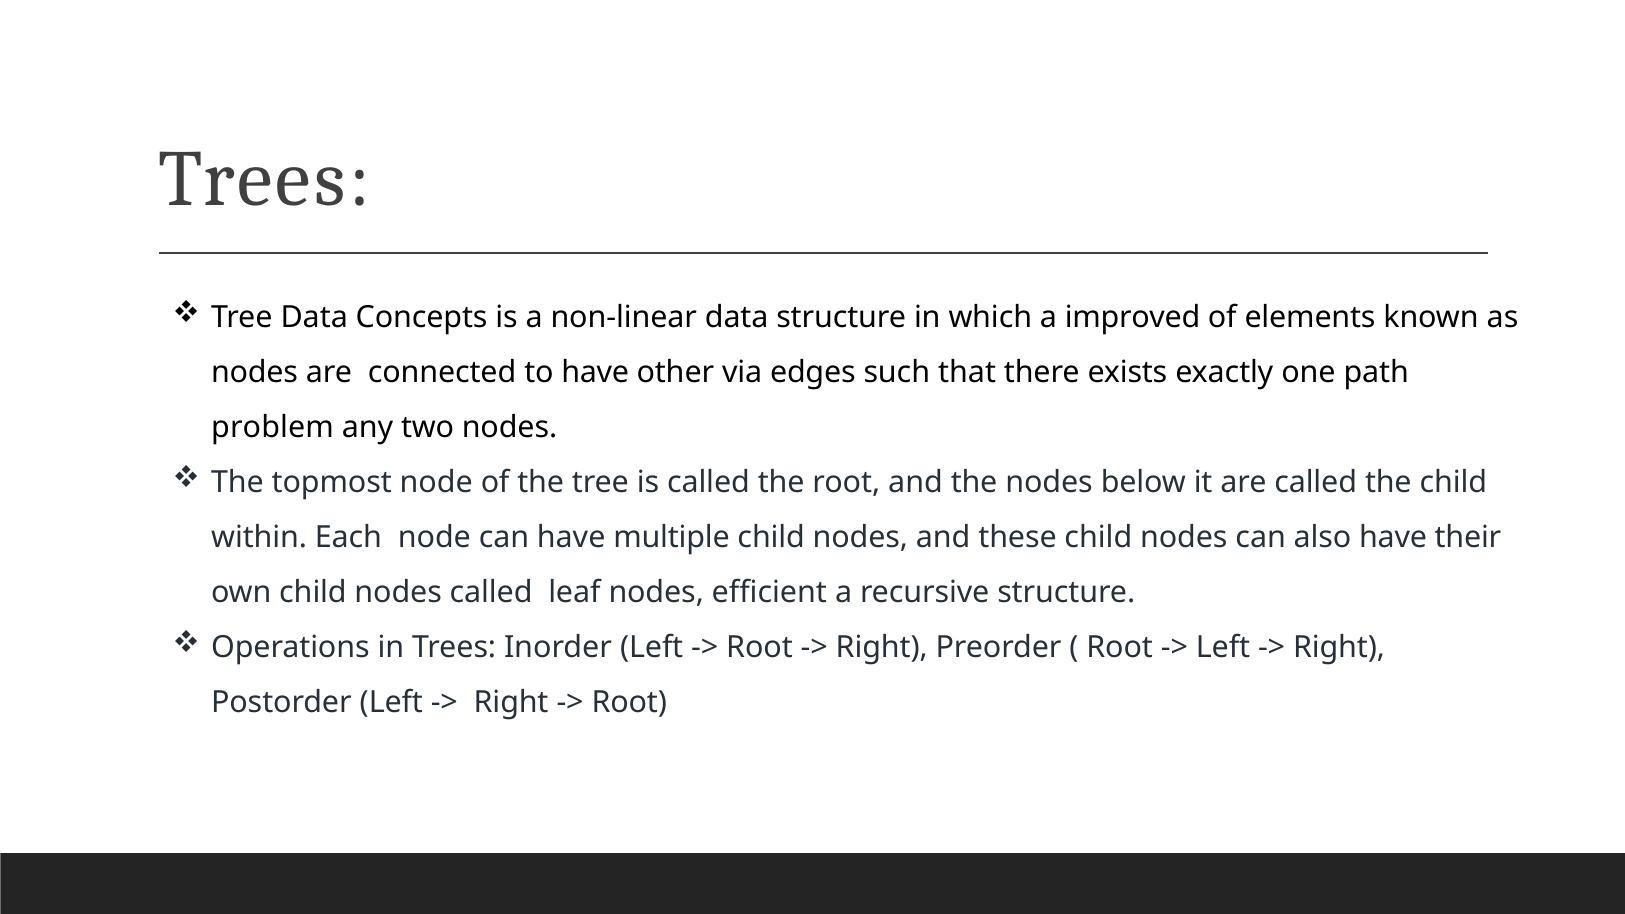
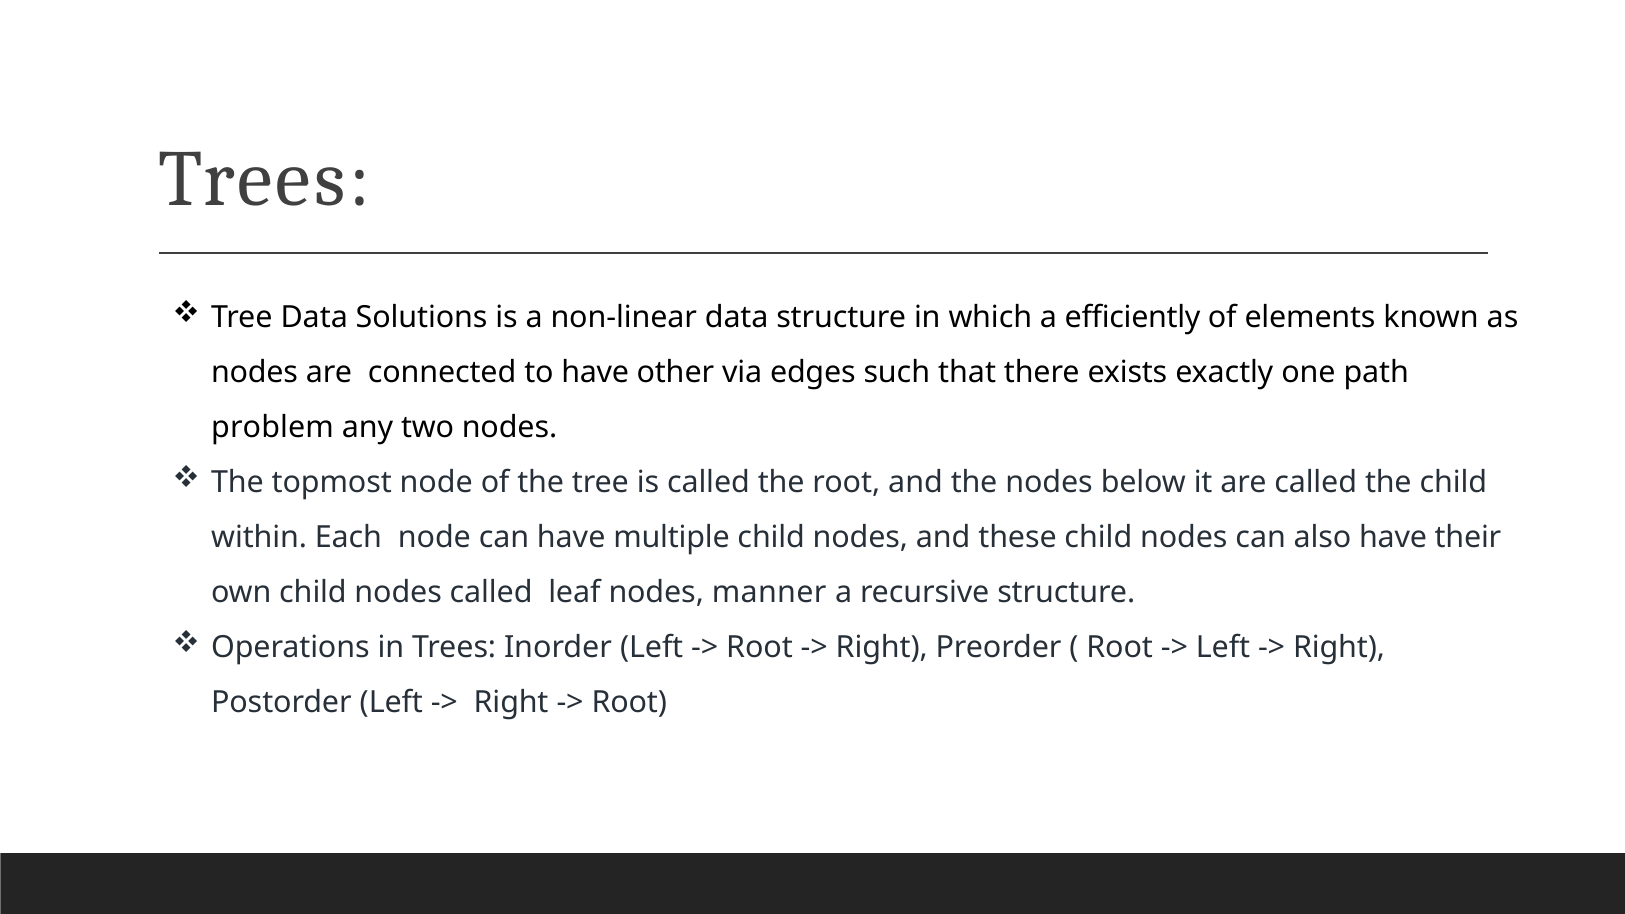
Concepts: Concepts -> Solutions (422, 317)
improved: improved -> efficiently (1133, 317)
efficient: efficient -> manner (769, 592)
